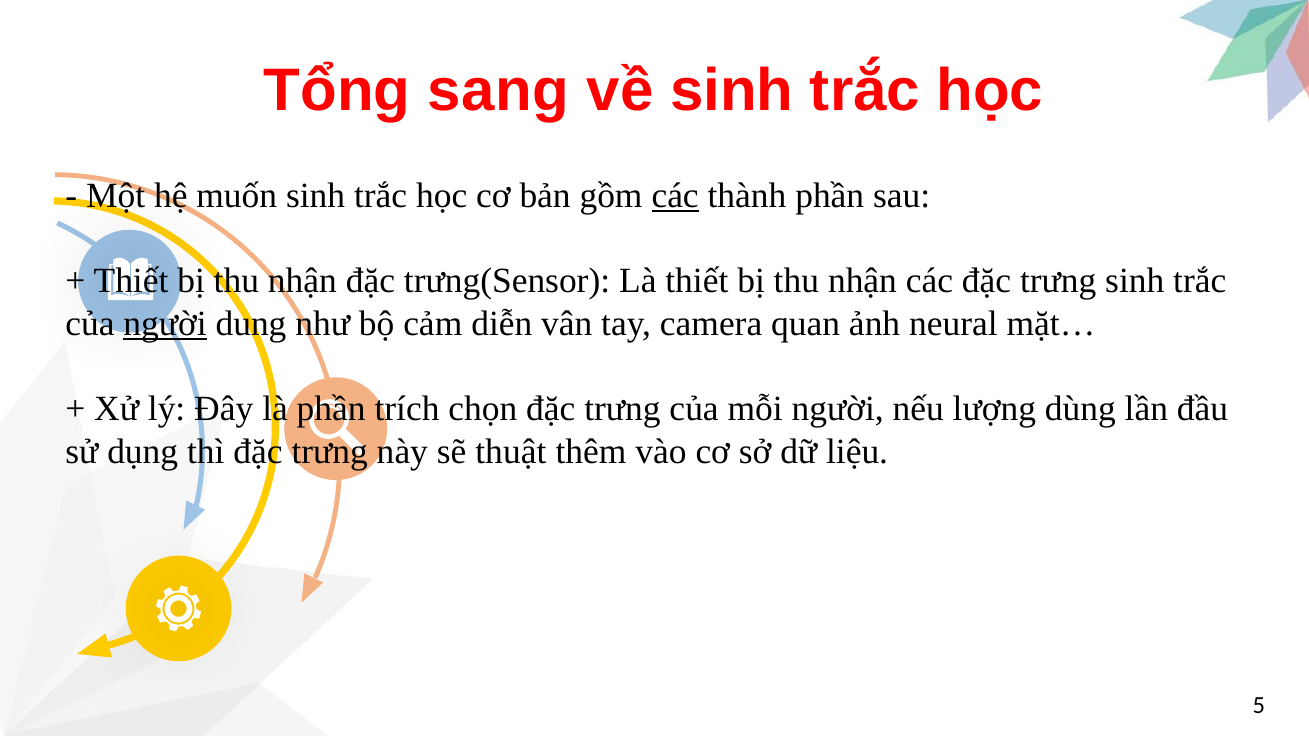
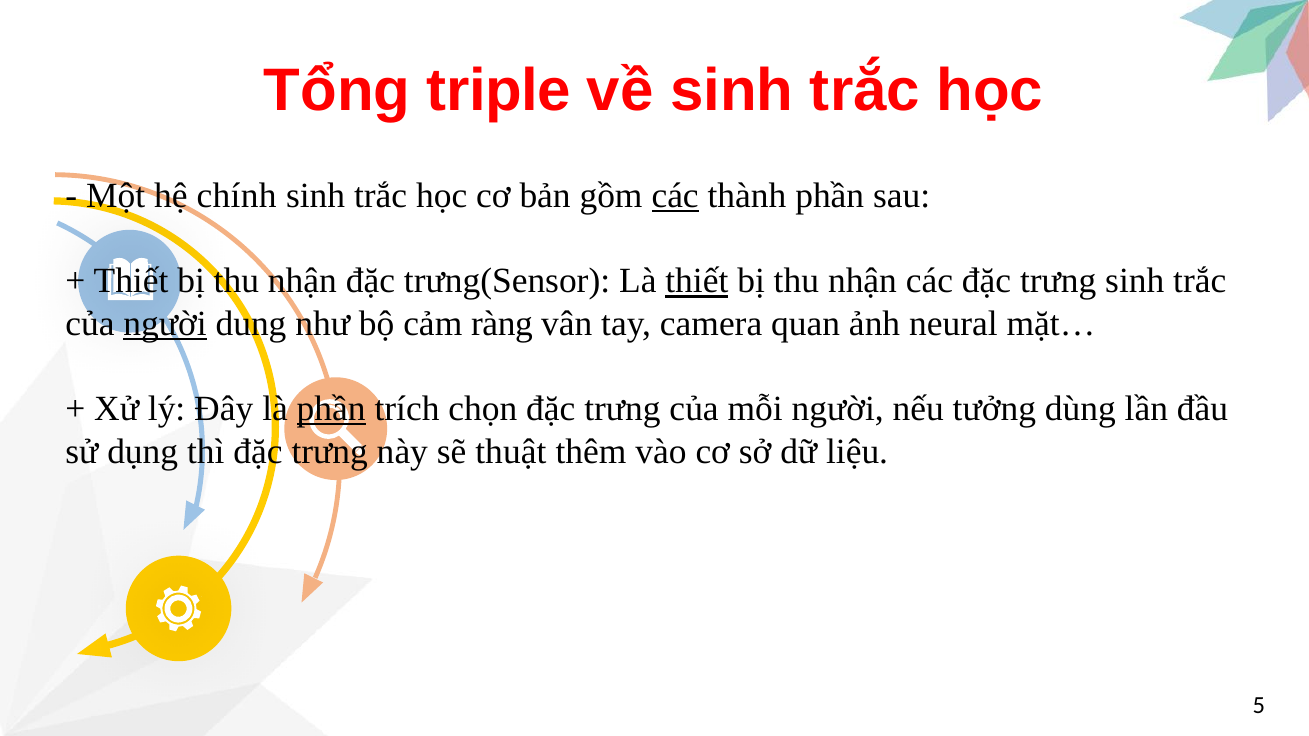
sang: sang -> triple (499, 90)
muốn: muốn -> chính (237, 196)
thiết underline: none -> present (697, 281)
diễn: diễn -> ràng (502, 324)
phần underline: none -> present (331, 409)
lượng: lượng -> tưởng (994, 409)
